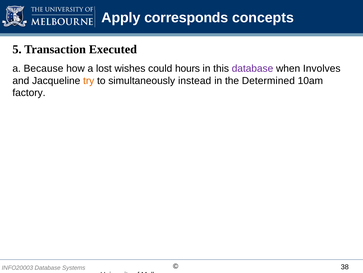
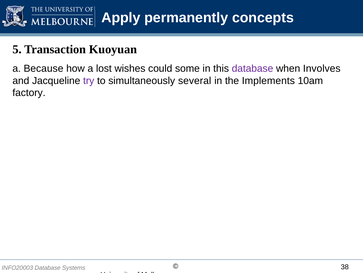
corresponds: corresponds -> permanently (186, 18)
Executed: Executed -> Kuoyuan (113, 49)
hours: hours -> some (187, 68)
try colour: orange -> purple (89, 81)
instead: instead -> several (195, 81)
Determined: Determined -> Implements (268, 81)
